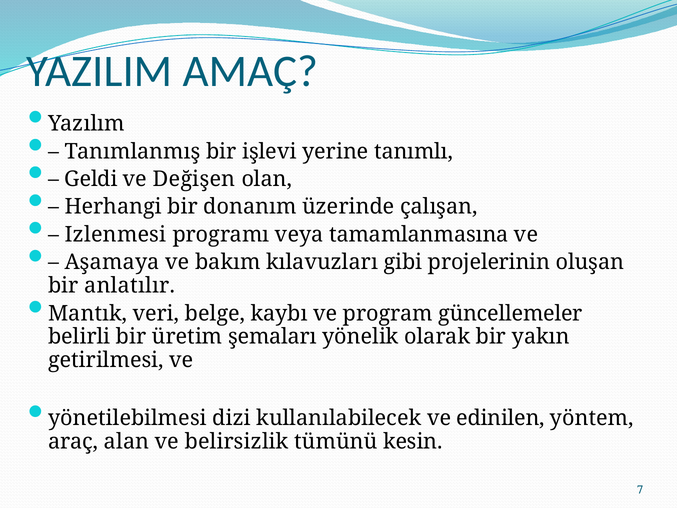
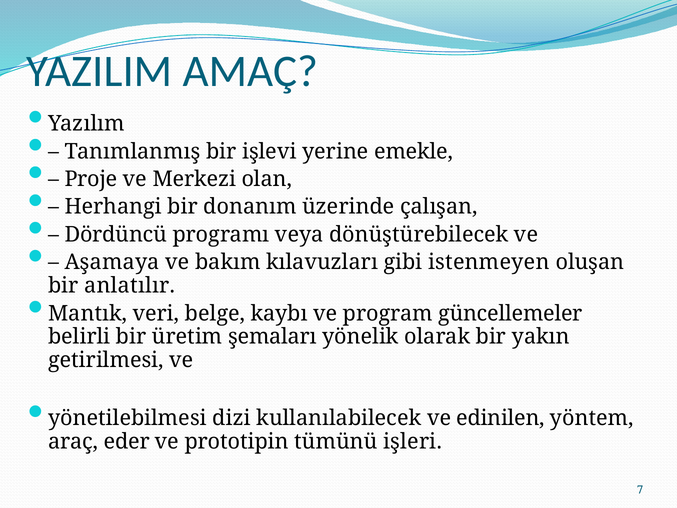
tanımlı: tanımlı -> emekle (414, 151)
Geldi: Geldi -> Proje (91, 179)
Değişen: Değişen -> Merkezi (194, 179)
Izlenmesi: Izlenmesi -> Dördüncü (116, 234)
tamamlanmasına: tamamlanmasına -> dönüştürebilecek (419, 234)
projelerinin: projelerinin -> istenmeyen (489, 262)
alan: alan -> eder (127, 441)
belirsizlik: belirsizlik -> prototipin (237, 441)
kesin: kesin -> işleri (413, 441)
